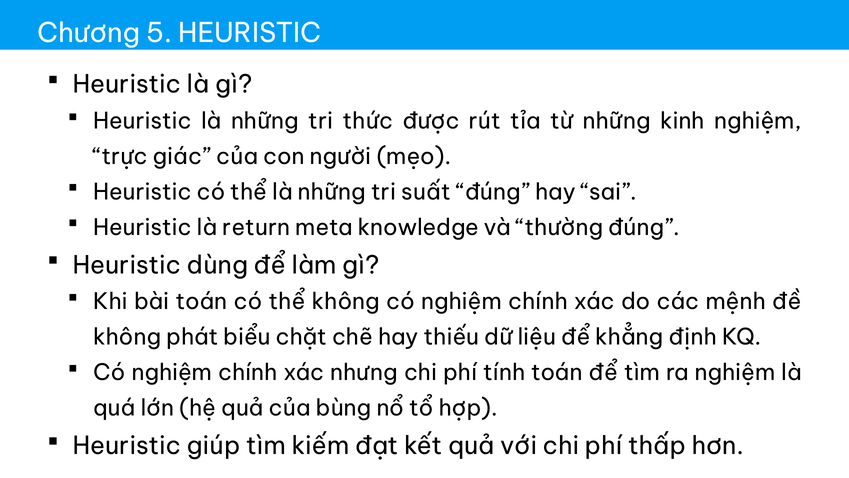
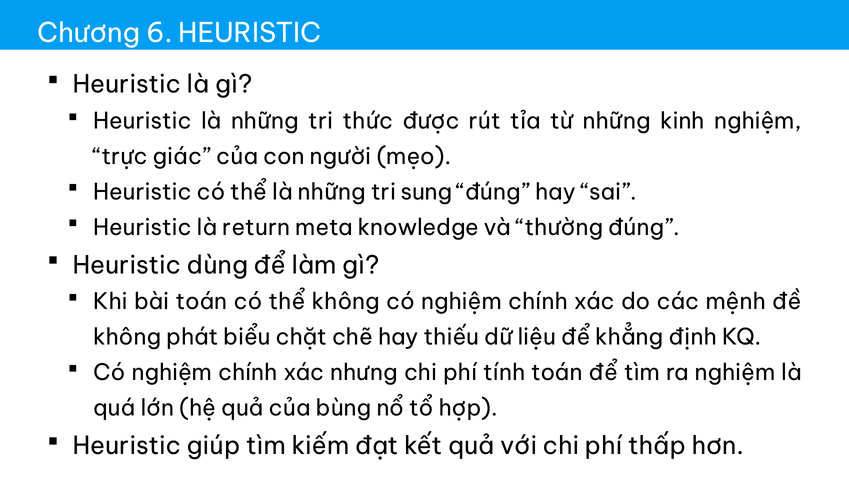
5: 5 -> 6 (159, 33)
suất: suất -> sung (426, 192)
